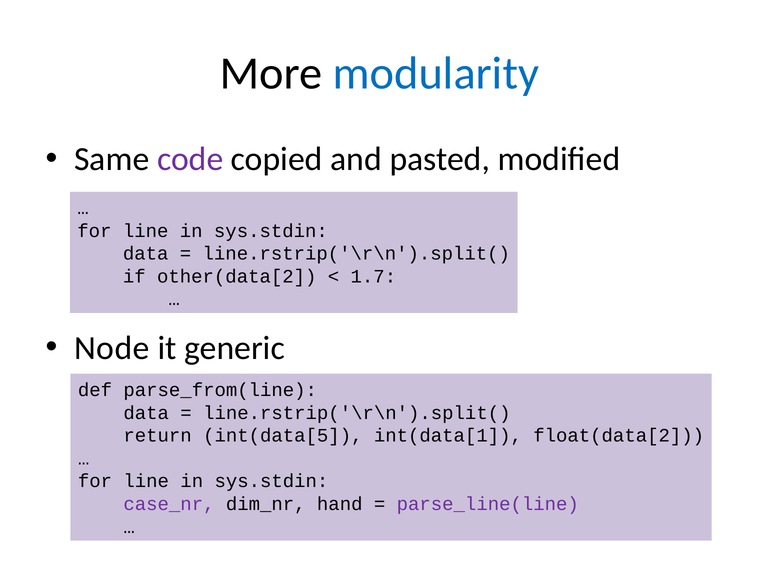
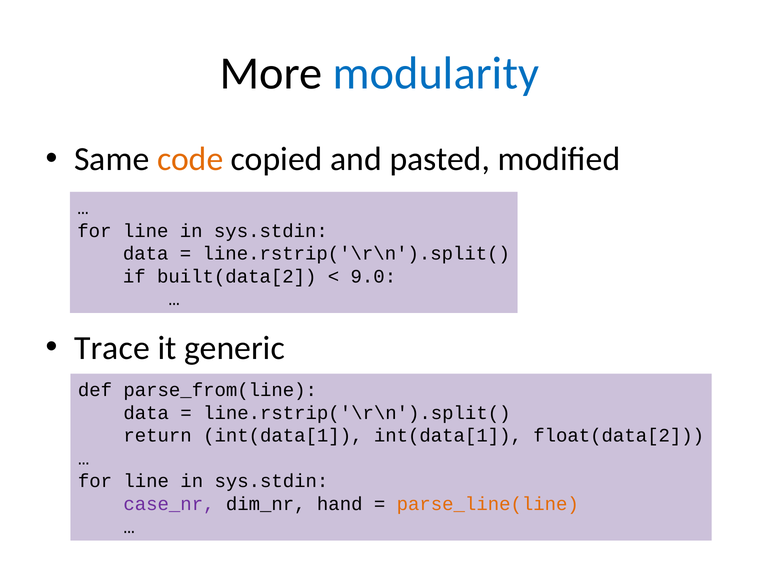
code colour: purple -> orange (190, 159)
other(data[2: other(data[2 -> built(data[2 (237, 277)
1.7: 1.7 -> 9.0 (373, 277)
Node: Node -> Trace (112, 348)
return int(data[5: int(data[5 -> int(data[1 (283, 436)
parse_line(line colour: purple -> orange (488, 504)
